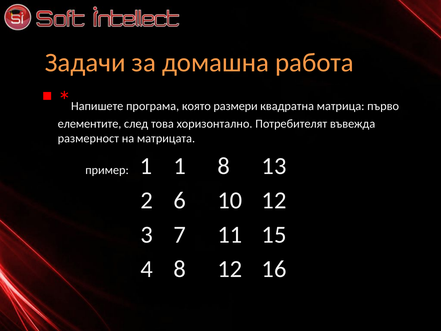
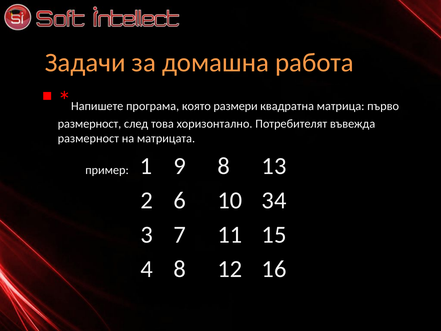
елементите: елементите -> размерност (90, 124)
1 1: 1 -> 9 (180, 166)
10 12: 12 -> 34 (274, 200)
